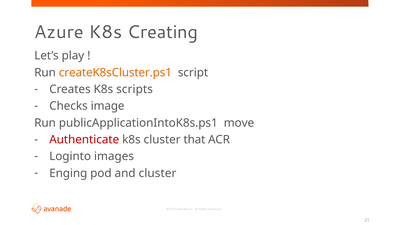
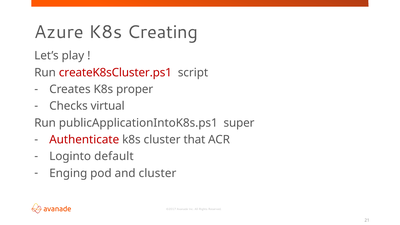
createK8sCluster.ps1 colour: orange -> red (115, 73)
scripts: scripts -> proper (135, 89)
image: image -> virtual (108, 106)
move: move -> super (239, 123)
images: images -> default (114, 156)
